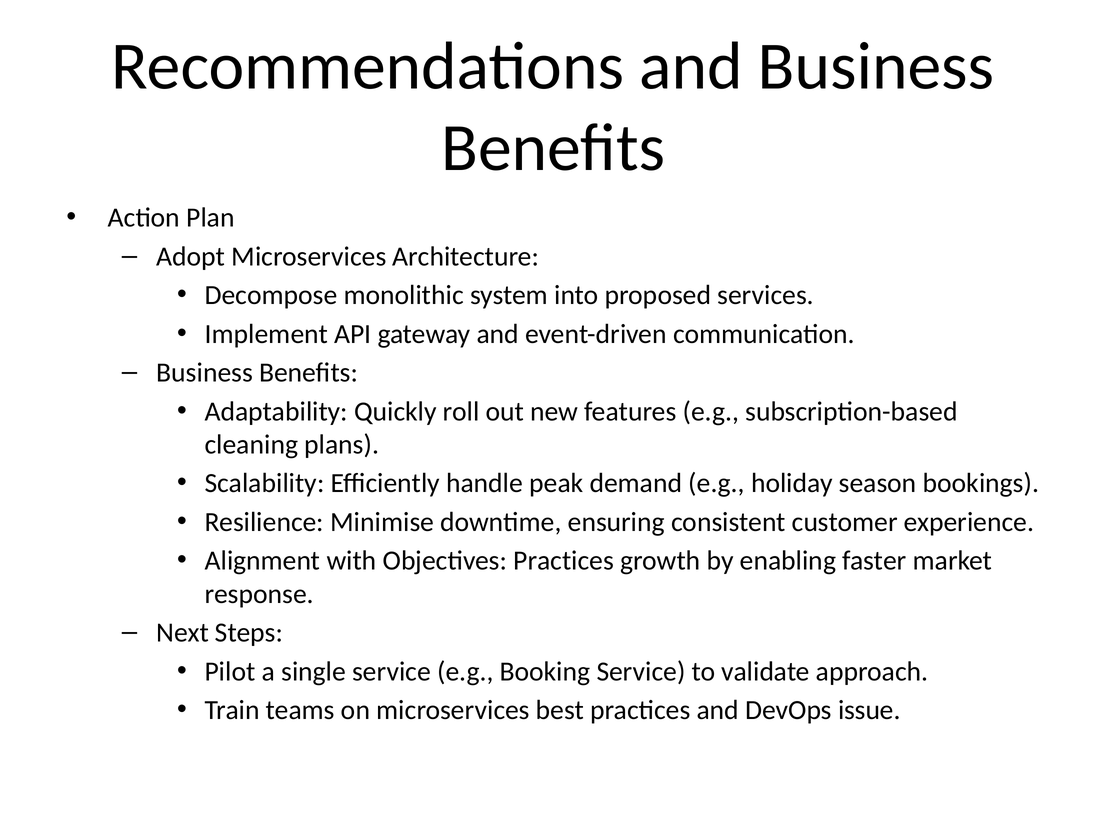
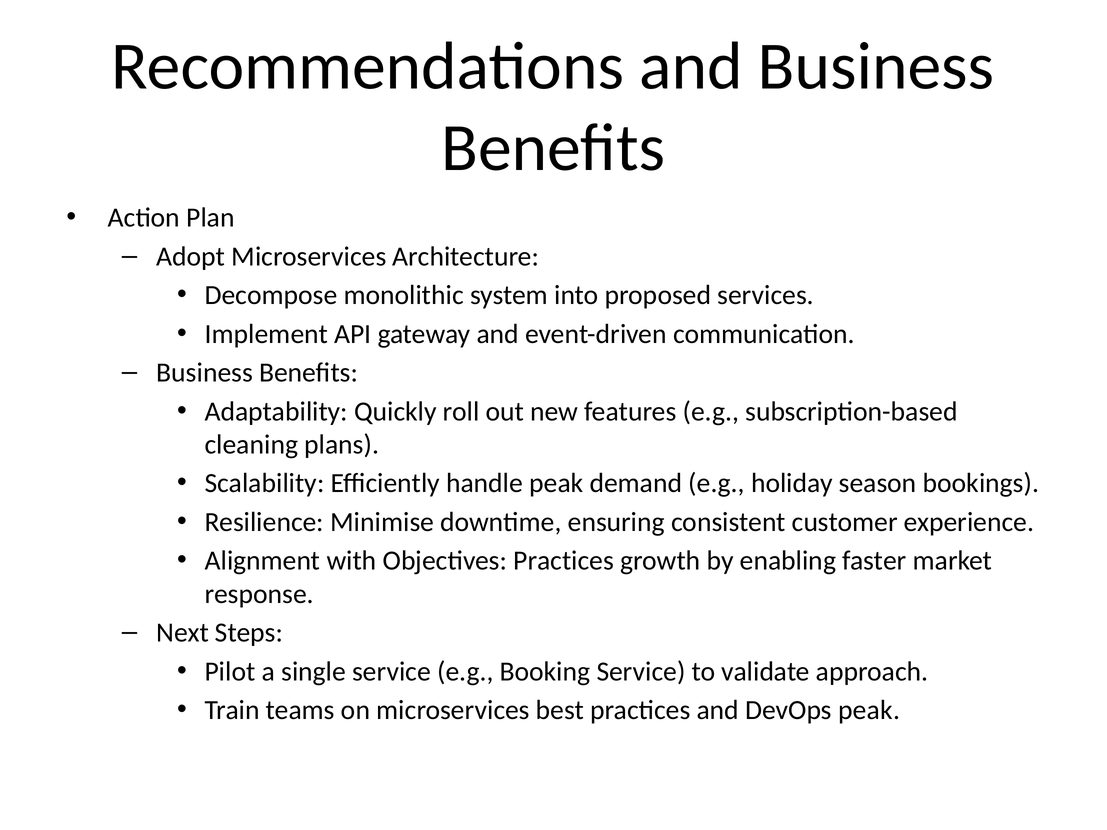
DevOps issue: issue -> peak (869, 710)
